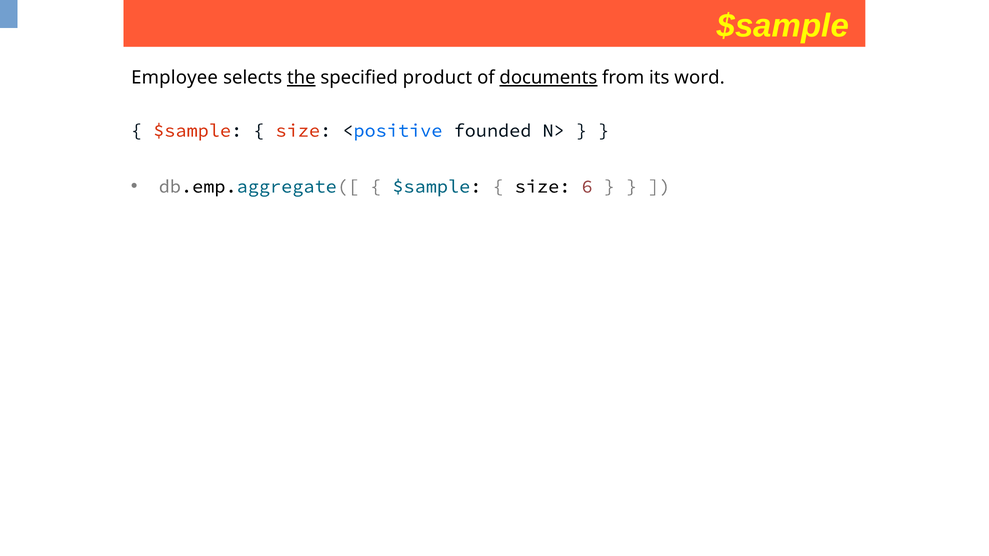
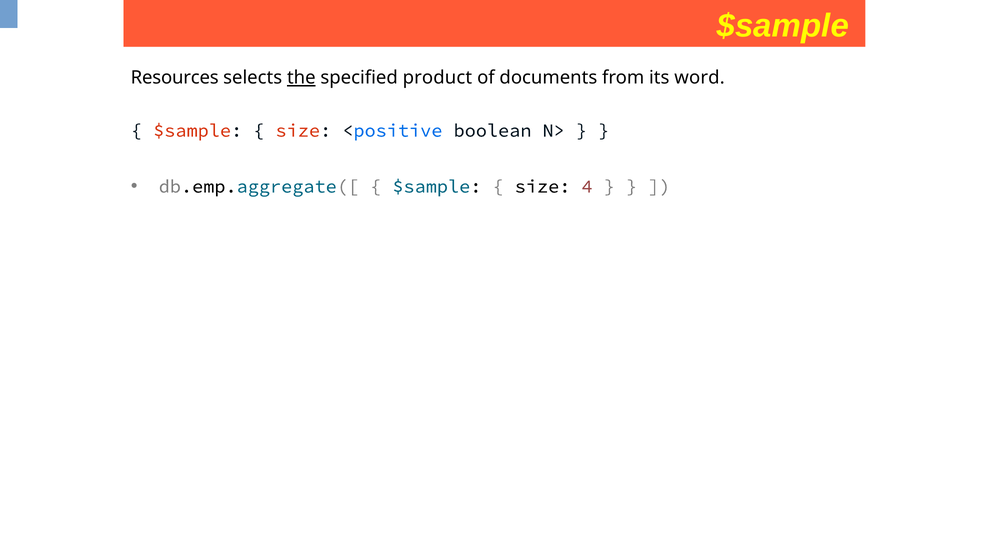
Employee: Employee -> Resources (175, 78)
documents underline: present -> none (548, 78)
founded: founded -> boolean (493, 131)
6: 6 -> 4 (587, 187)
